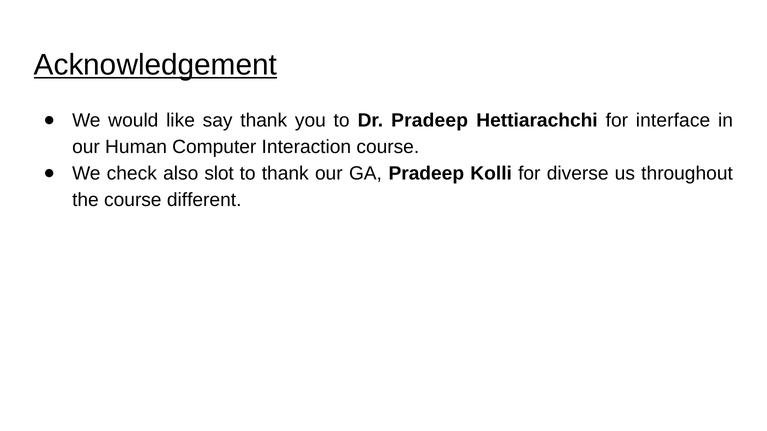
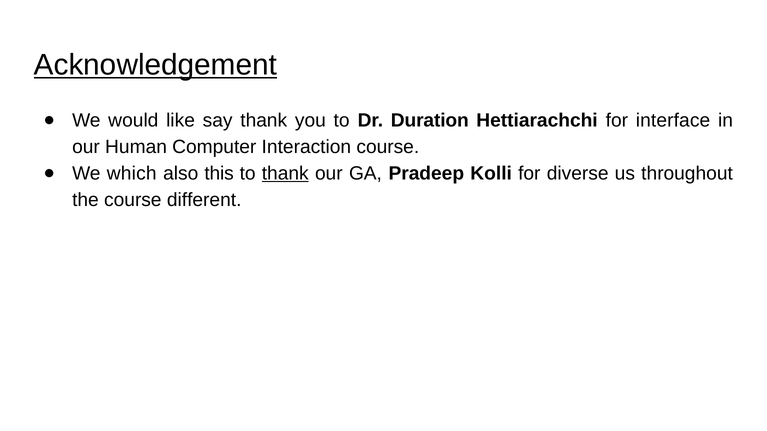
Dr Pradeep: Pradeep -> Duration (430, 121)
check: check -> which (132, 174)
slot: slot -> this (219, 174)
thank underline: none -> present (285, 174)
